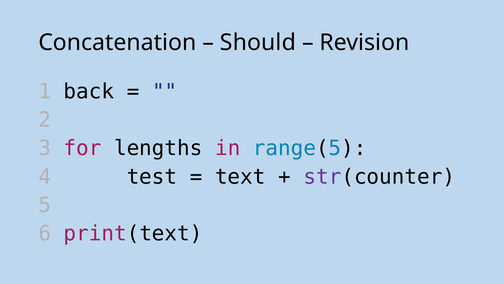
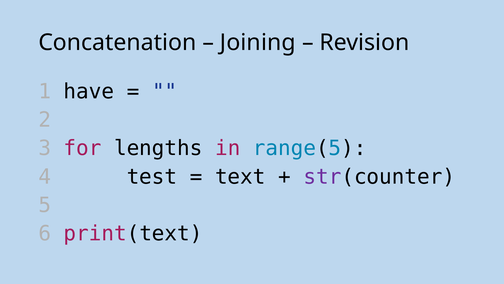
Should: Should -> Joining (258, 42)
back: back -> have (89, 91)
